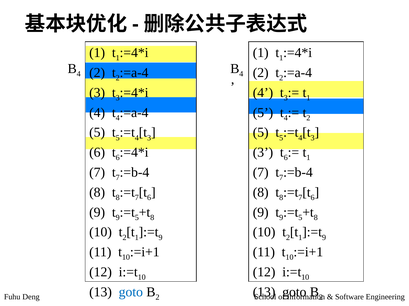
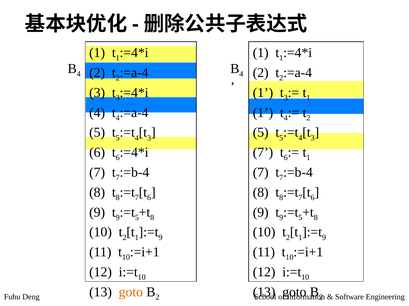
4: 4 -> 1 (263, 93)
5: 5 -> 1 (263, 113)
3: 3 -> 7 (263, 153)
goto colour: blue -> orange (131, 293)
